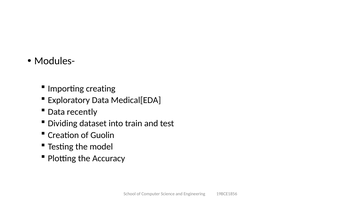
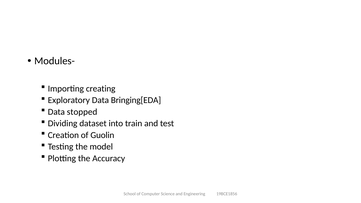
Medical[EDA: Medical[EDA -> Bringing[EDA (136, 100)
recently: recently -> stopped (82, 112)
